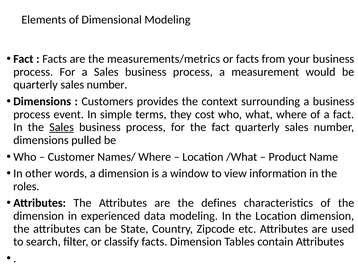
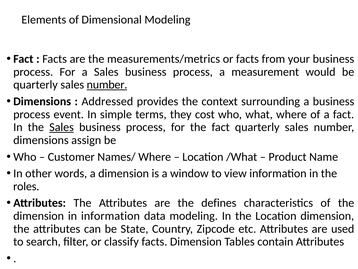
number underline: none -> present (107, 85)
Customers: Customers -> Addressed (107, 101)
pulled: pulled -> assign (86, 140)
in experienced: experienced -> information (110, 216)
